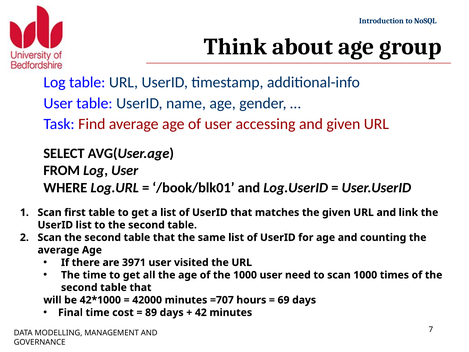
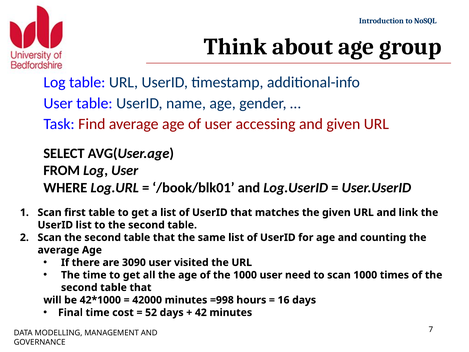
3971: 3971 -> 3090 (134, 262)
=707: =707 -> =998 (222, 300)
69: 69 -> 16 (284, 300)
89: 89 -> 52 (151, 312)
